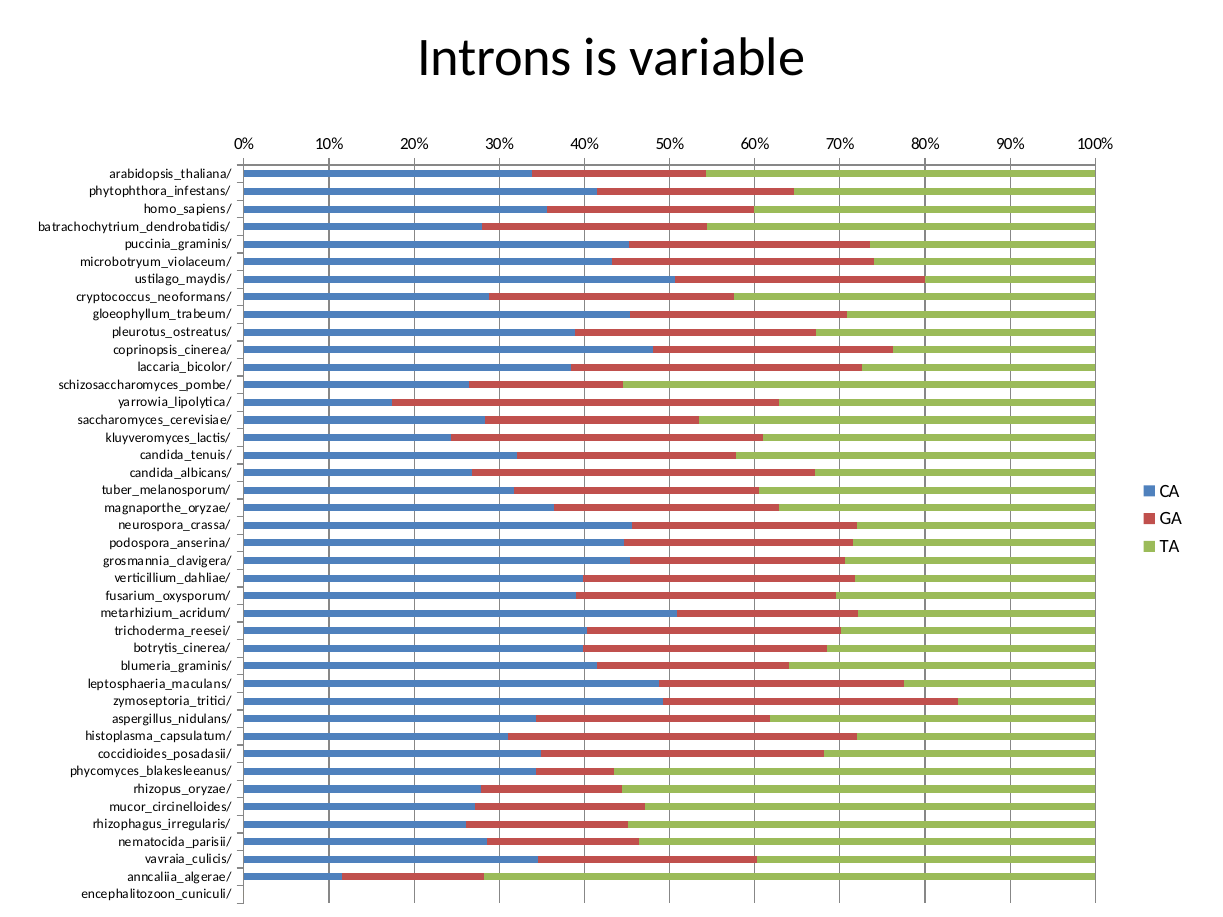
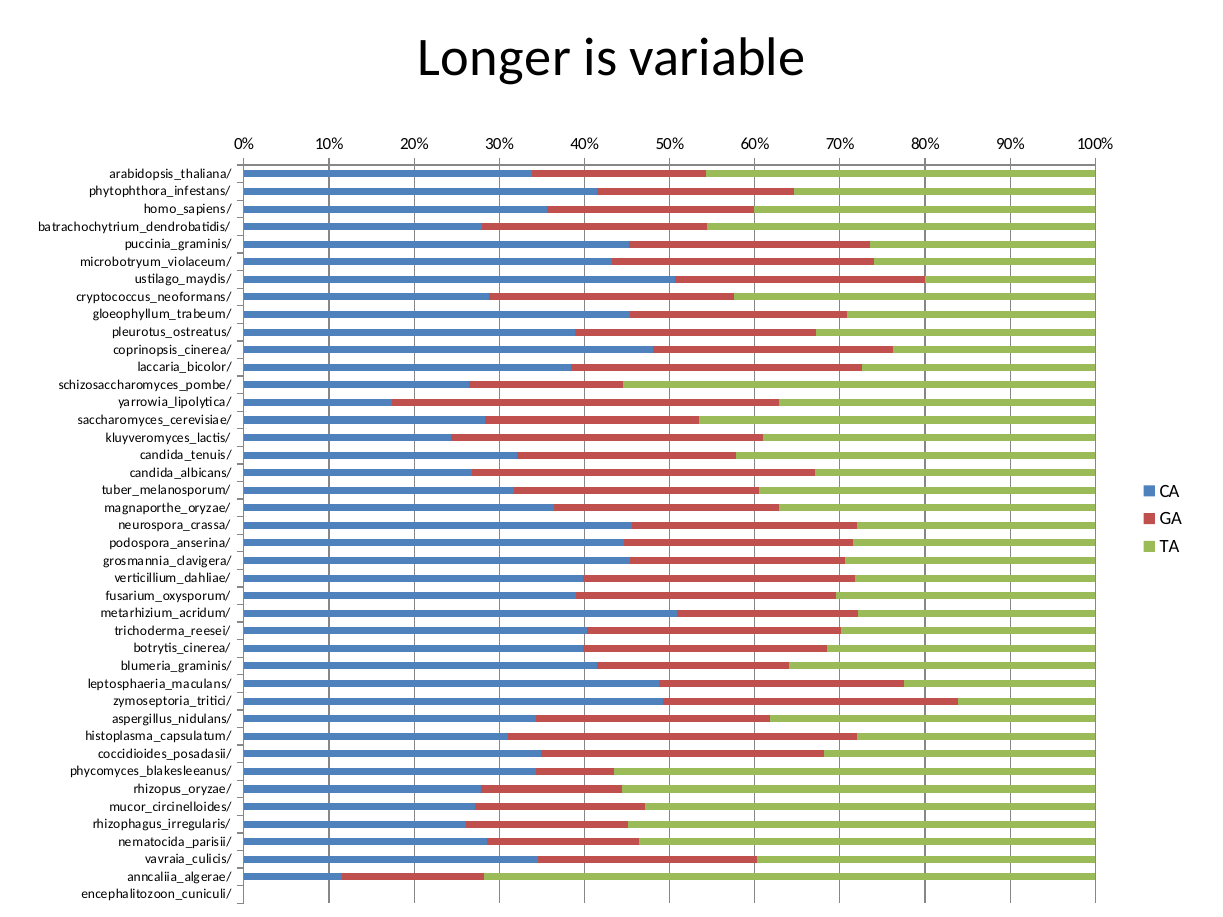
Introns: Introns -> Longer (494, 58)
